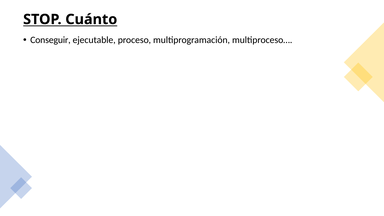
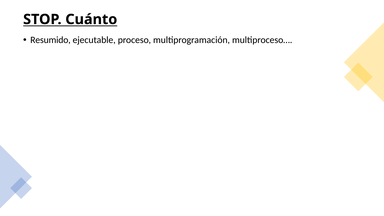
Conseguir: Conseguir -> Resumido (50, 40)
